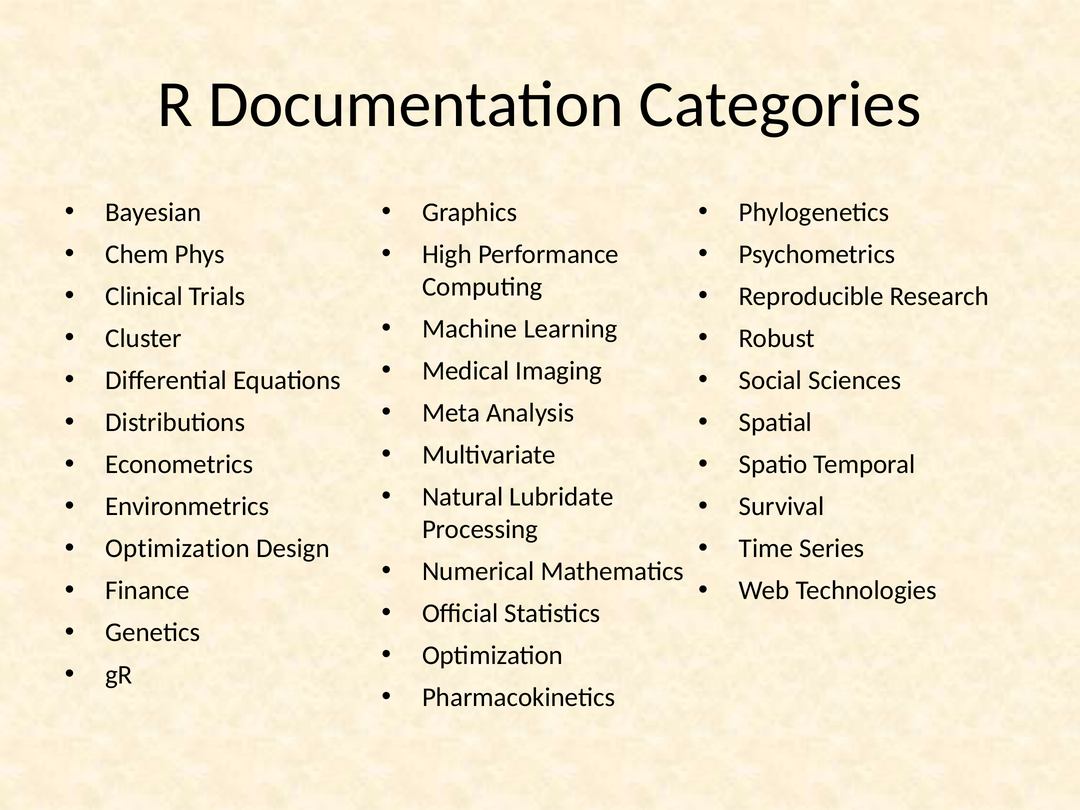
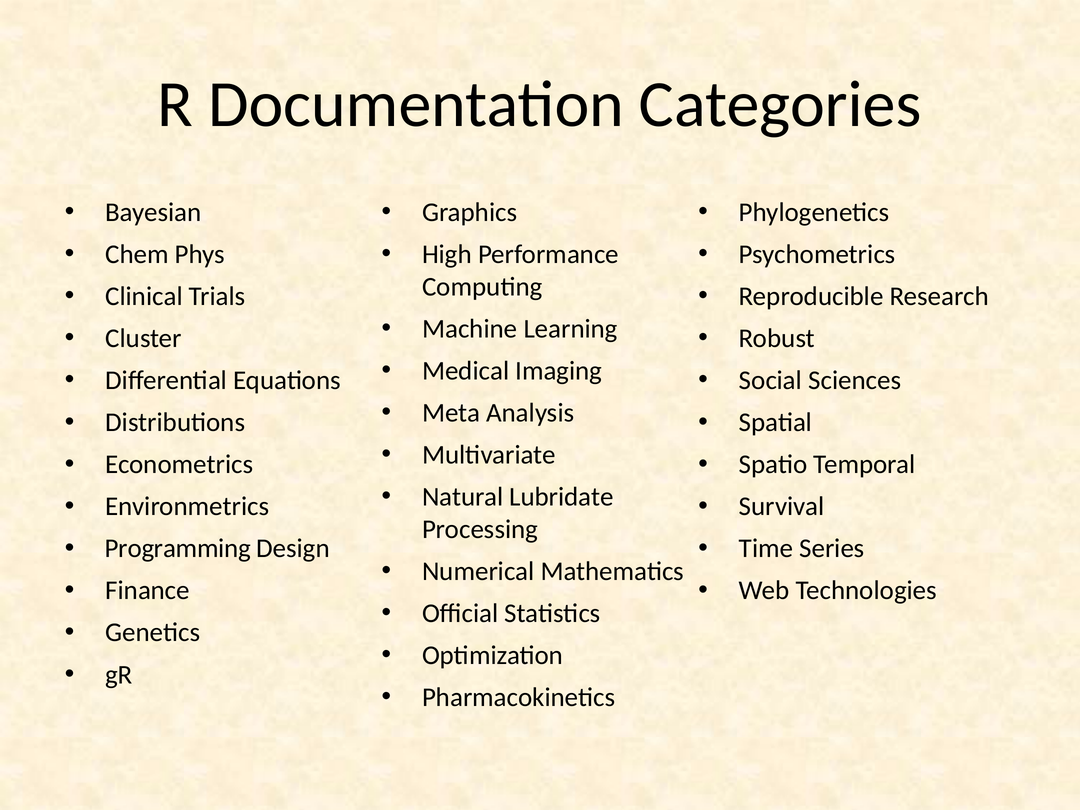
Optimization: Optimization -> Programming (178, 549)
